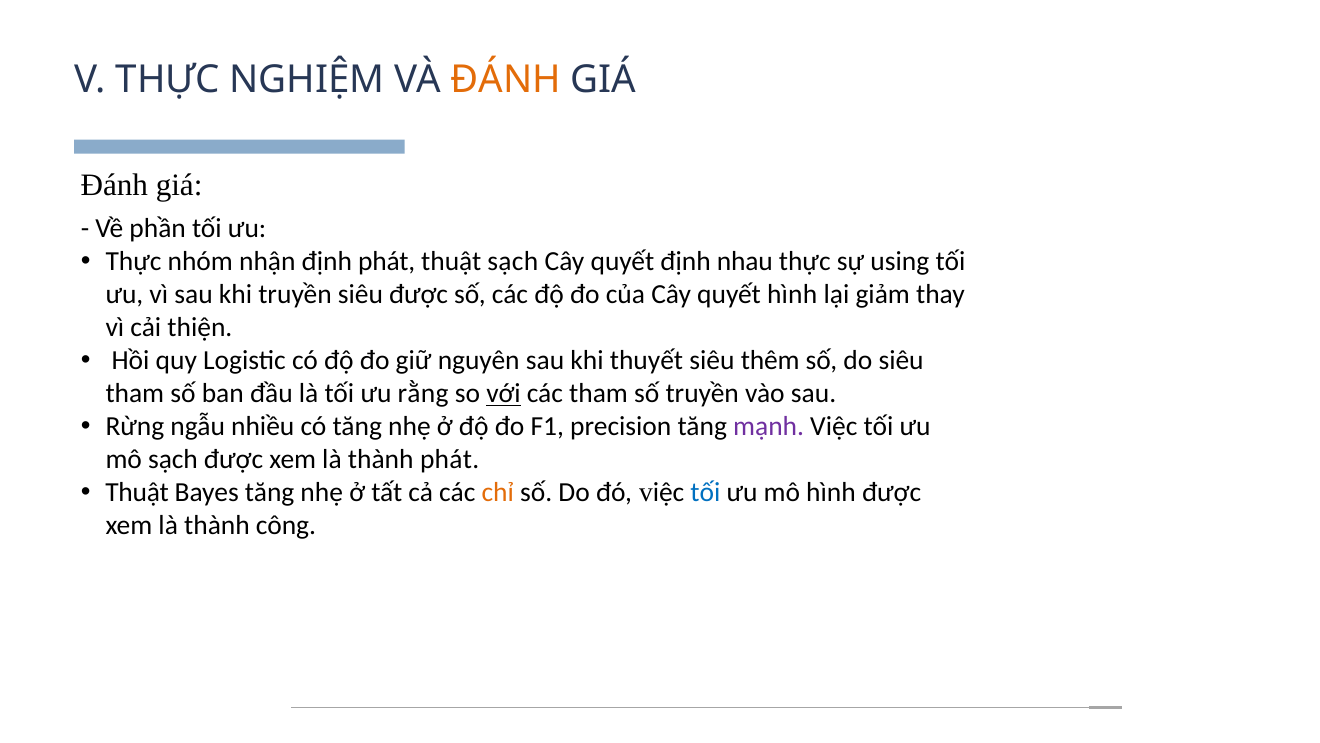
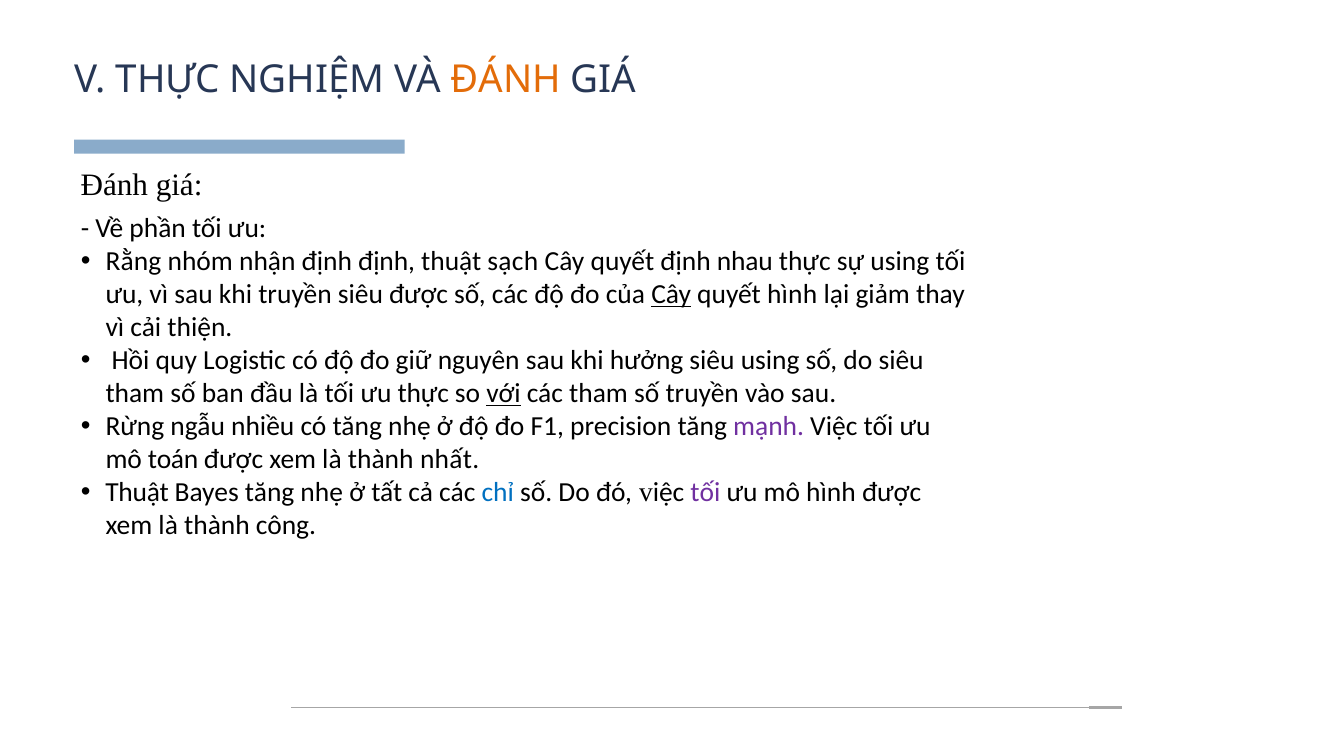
Thực: Thực -> Rằng (133, 261)
định phát: phát -> định (387, 261)
Cây underline: none -> present (671, 294)
thuyết: thuyết -> hưởng (647, 360)
siêu thêm: thêm -> using (770, 360)
ưu rằng: rằng -> thực (423, 393)
mô sạch: sạch -> toán (173, 459)
thành phát: phát -> nhất (450, 459)
chỉ colour: orange -> blue (498, 492)
tối colour: blue -> purple (705, 492)
